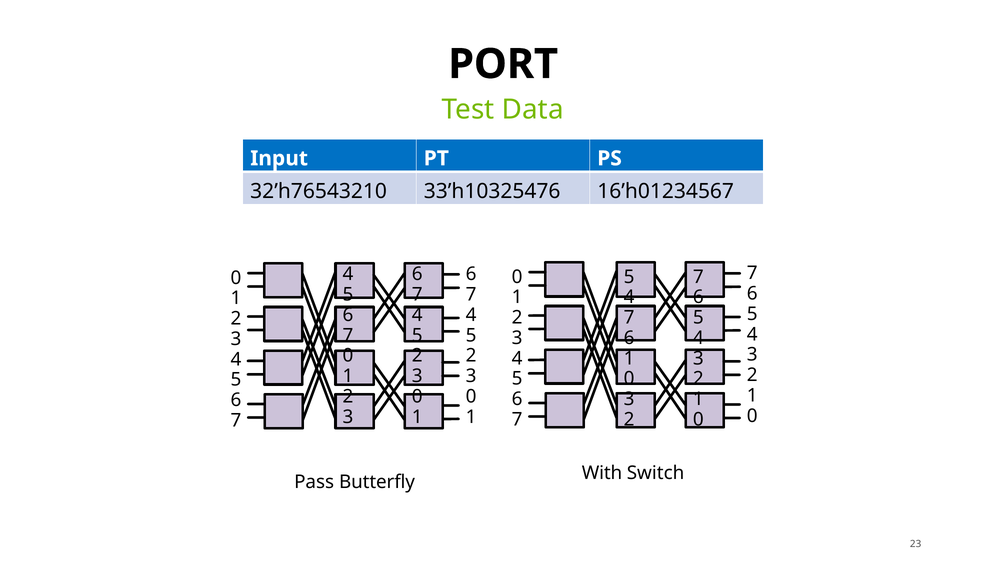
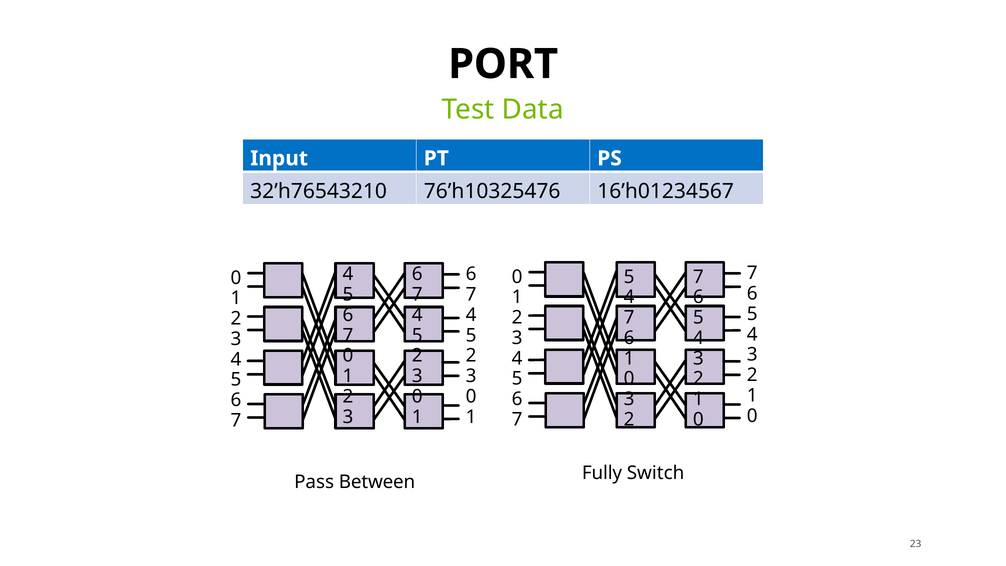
33’h10325476: 33’h10325476 -> 76’h10325476 (492, 191)
With: With -> Fully (602, 473)
Butterfly: Butterfly -> Between (377, 482)
